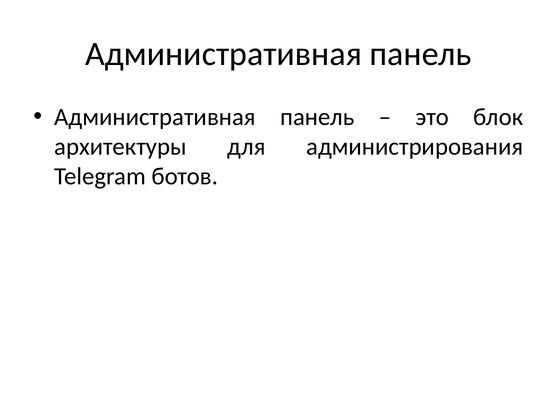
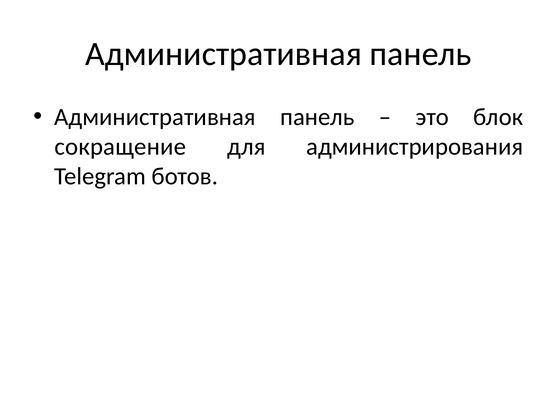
архитектуры: архитектуры -> сокращение (120, 147)
